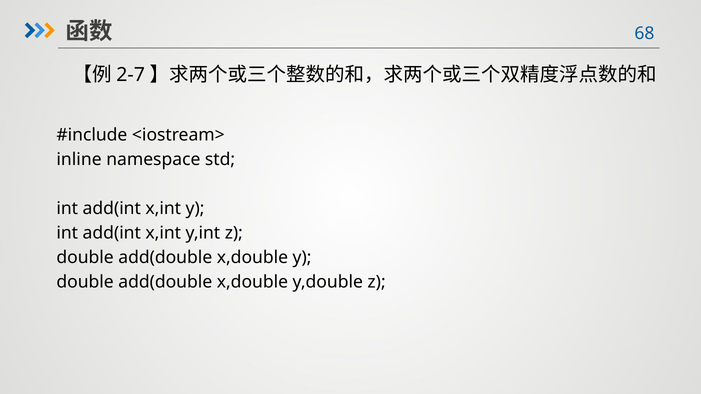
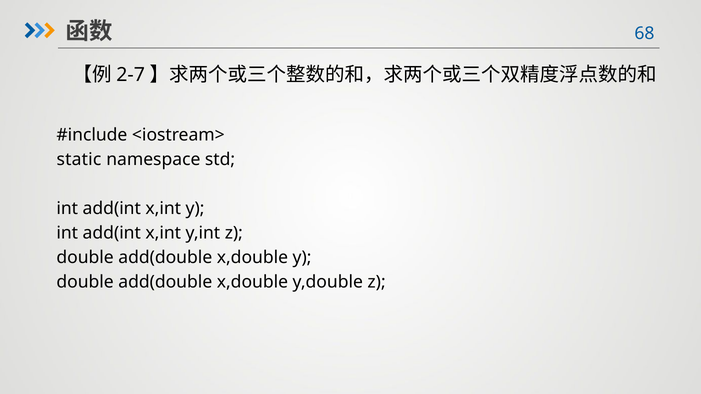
inline: inline -> static (79, 160)
